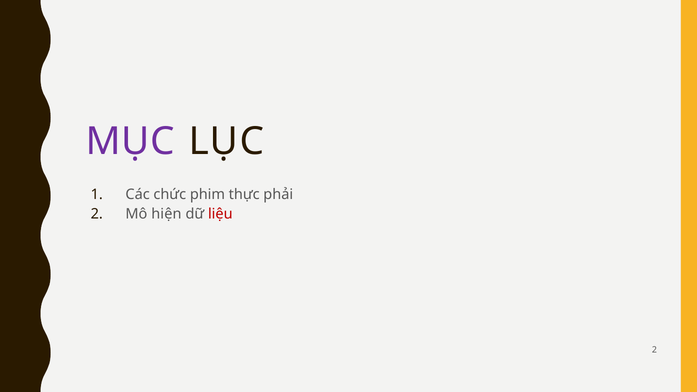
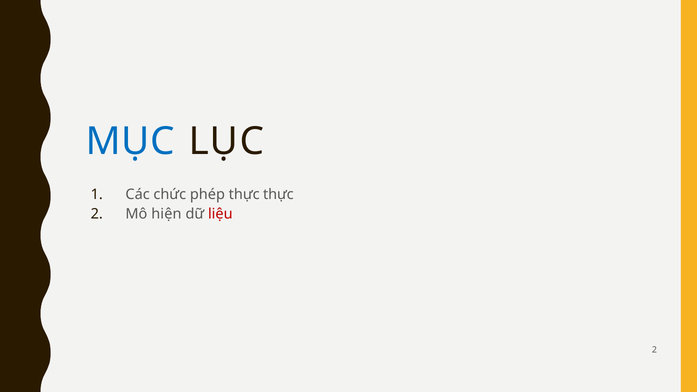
MỤC colour: purple -> blue (130, 141)
phim: phim -> phép (207, 195)
thực phải: phải -> thực (278, 195)
